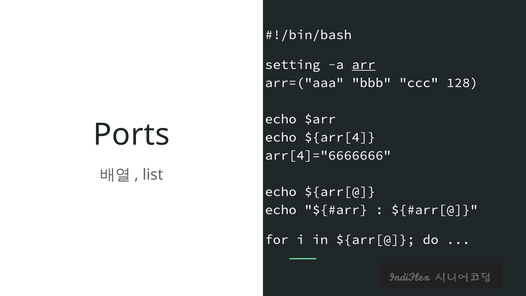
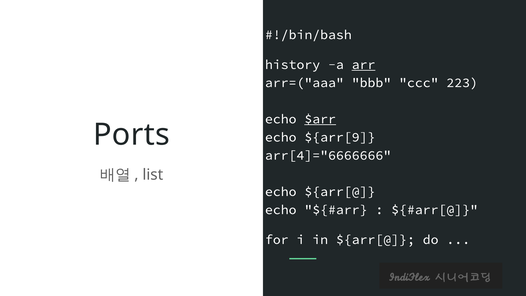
setting: setting -> history (293, 65)
128: 128 -> 223 (462, 83)
$arr underline: none -> present (320, 119)
${arr[4: ${arr[4 -> ${arr[9 (340, 137)
